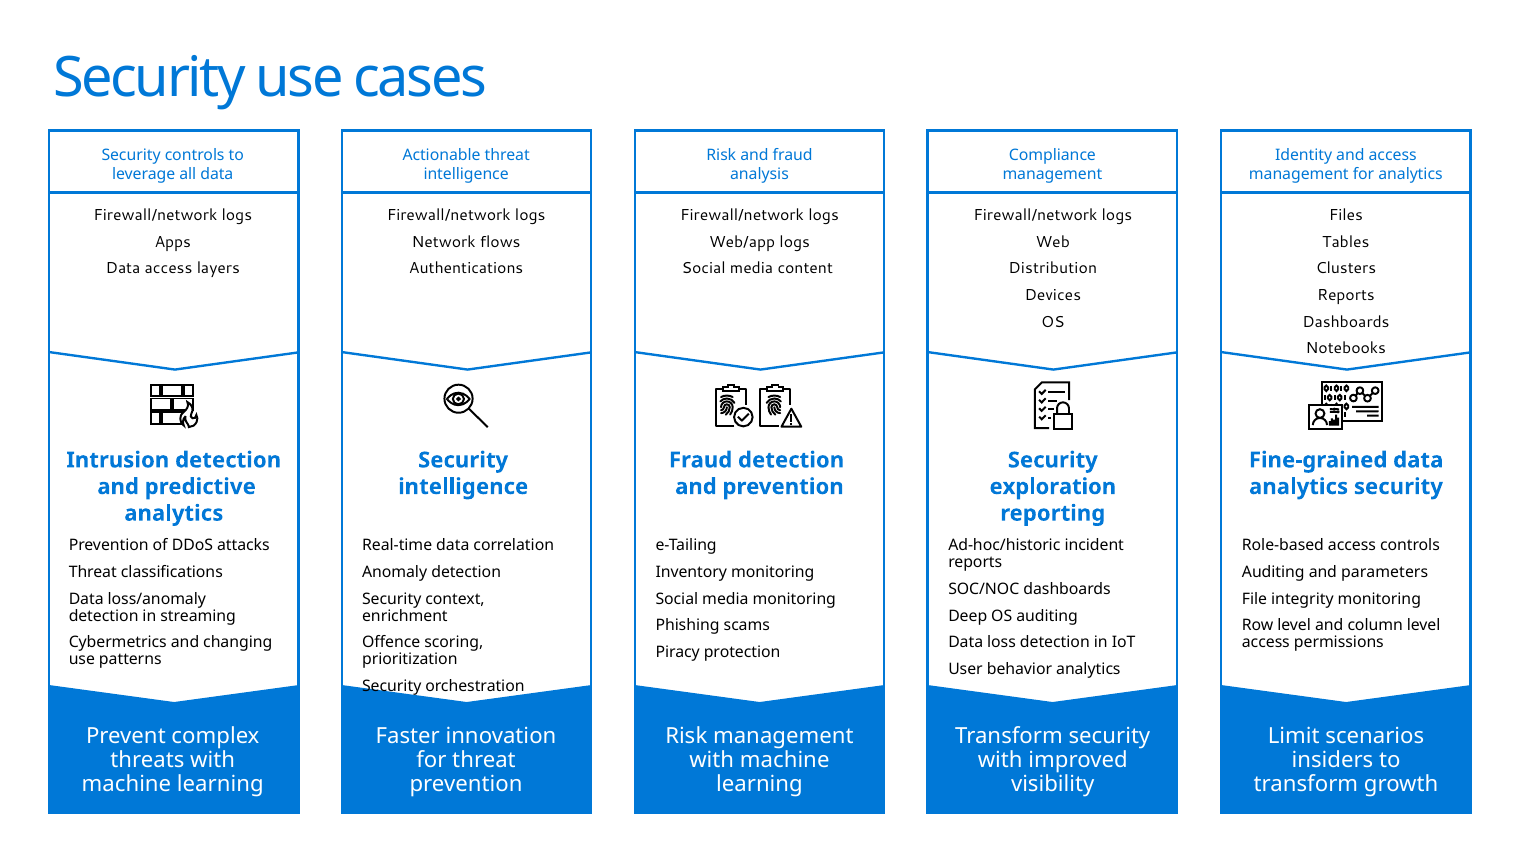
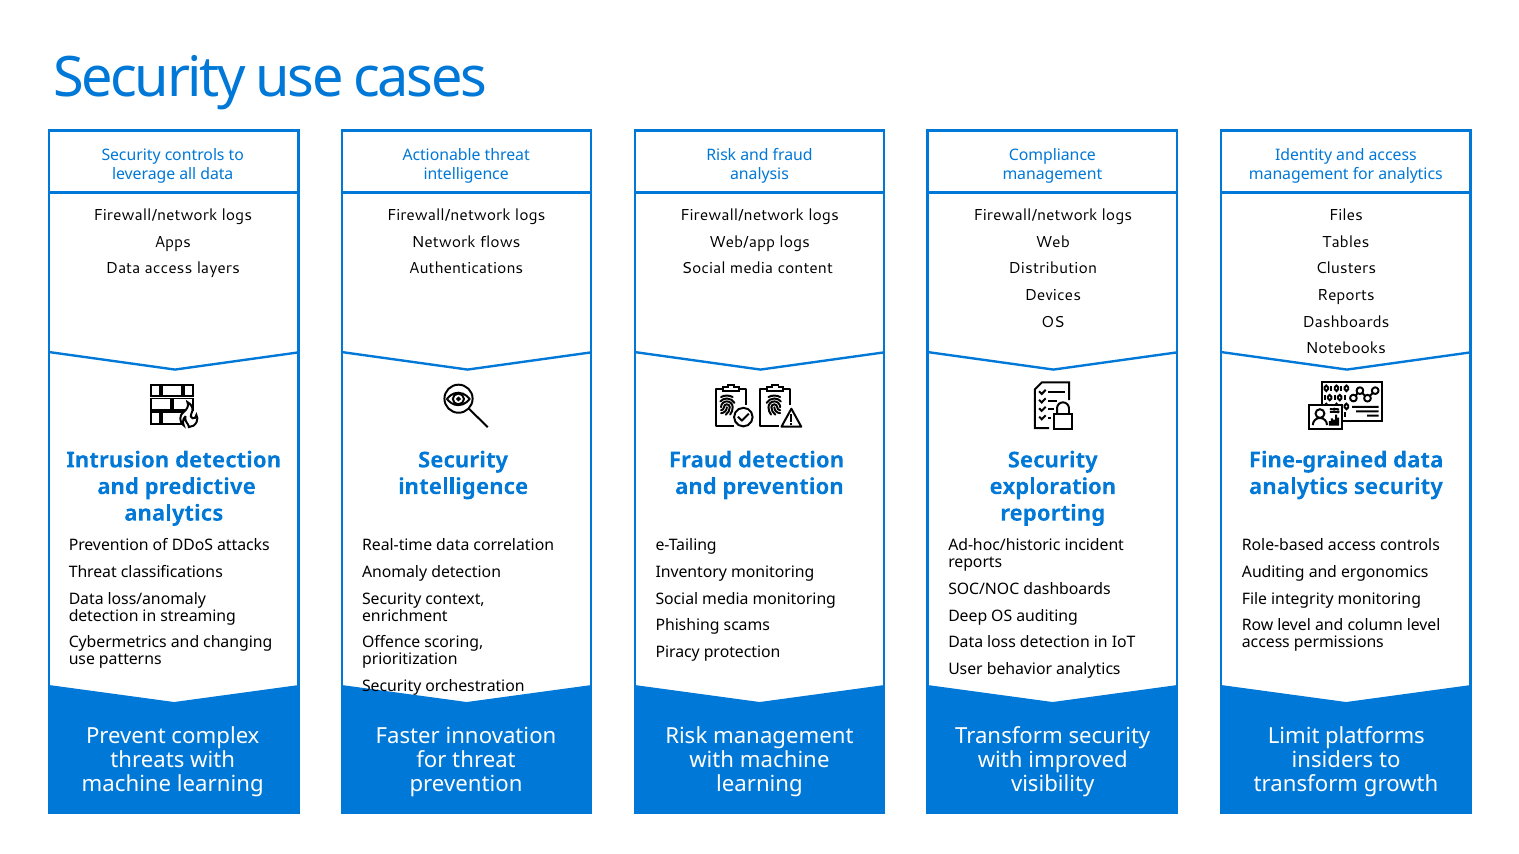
parameters: parameters -> ergonomics (1385, 572)
scenarios: scenarios -> platforms (1375, 737)
